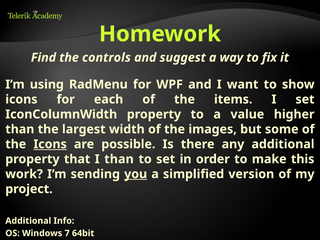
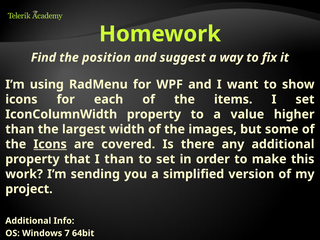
controls: controls -> position (106, 58)
possible: possible -> covered (128, 144)
you underline: present -> none (136, 174)
